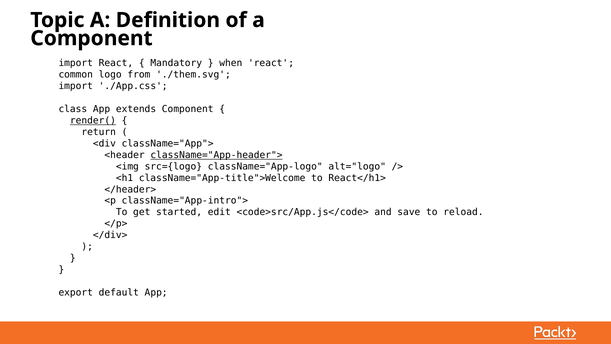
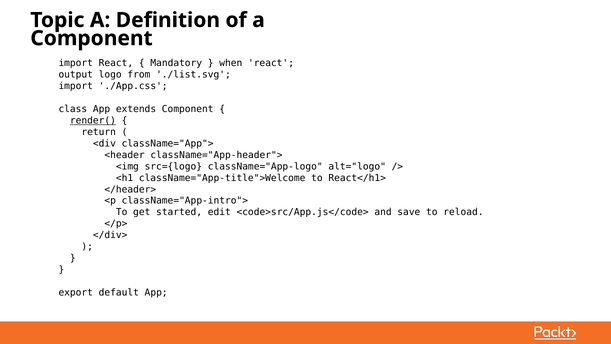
common: common -> output (76, 75)
./them.svg: ./them.svg -> ./list.svg (193, 75)
className="App-header"> underline: present -> none (216, 155)
